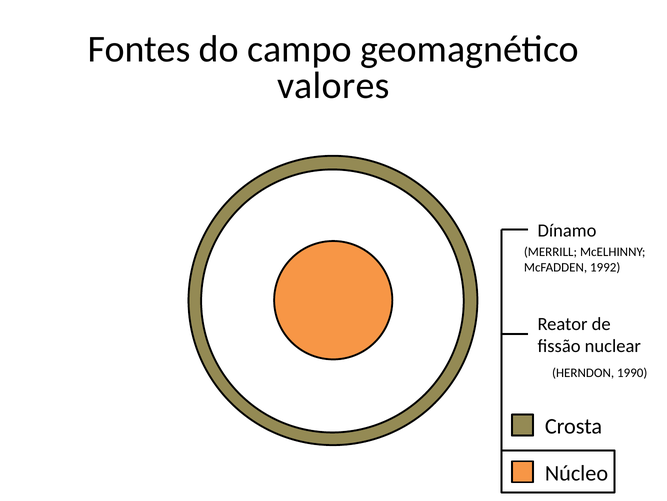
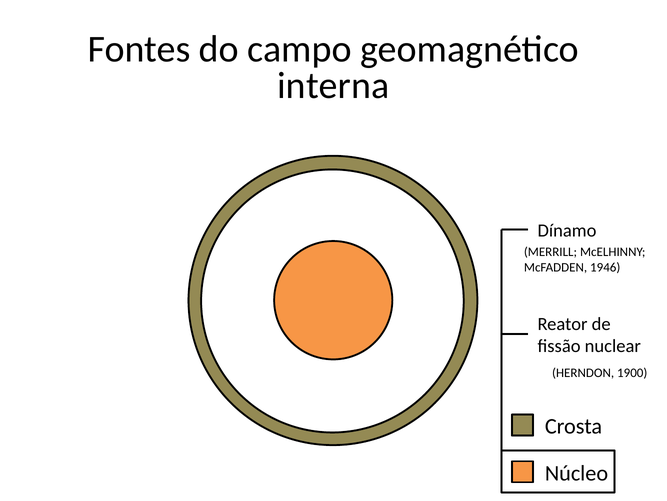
valores: valores -> interna (333, 86)
1992: 1992 -> 1946 (605, 267)
1990: 1990 -> 1900 (632, 372)
